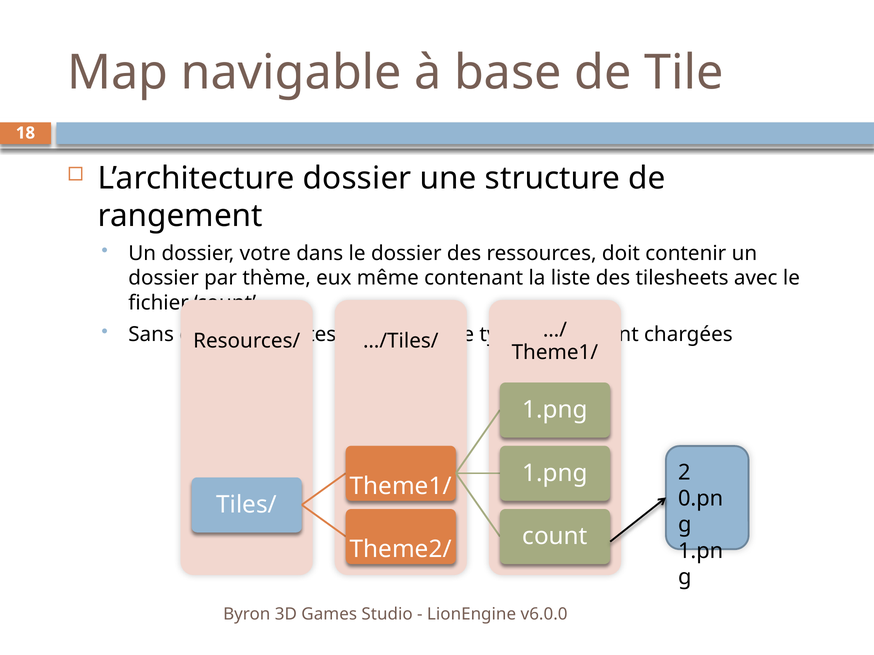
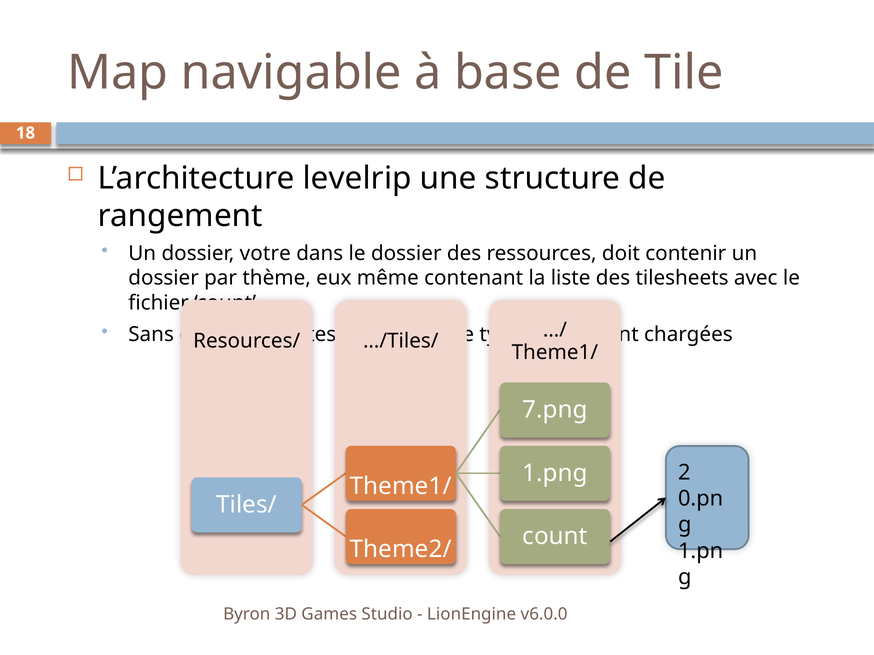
L’architecture dossier: dossier -> levelrip (357, 178)
1.png: 1.png -> 7.png (555, 410)
